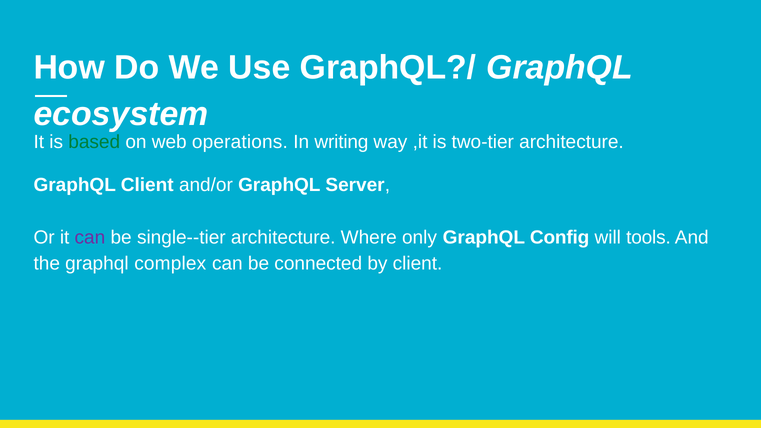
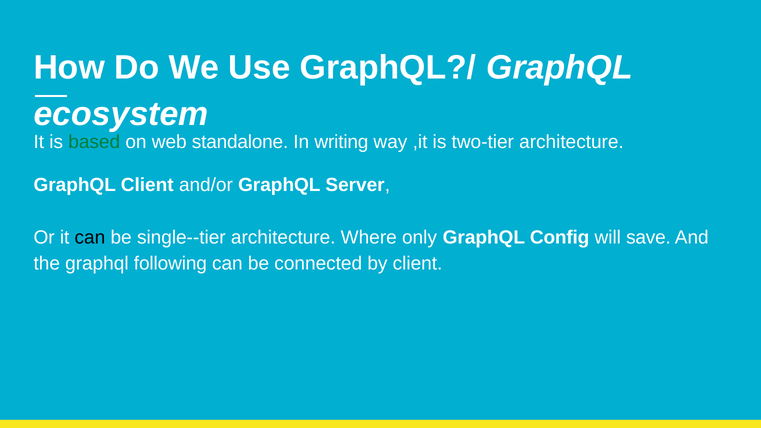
operations: operations -> standalone (240, 142)
can colour: purple -> black (90, 237)
tools: tools -> save (649, 237)
complex: complex -> following (170, 264)
